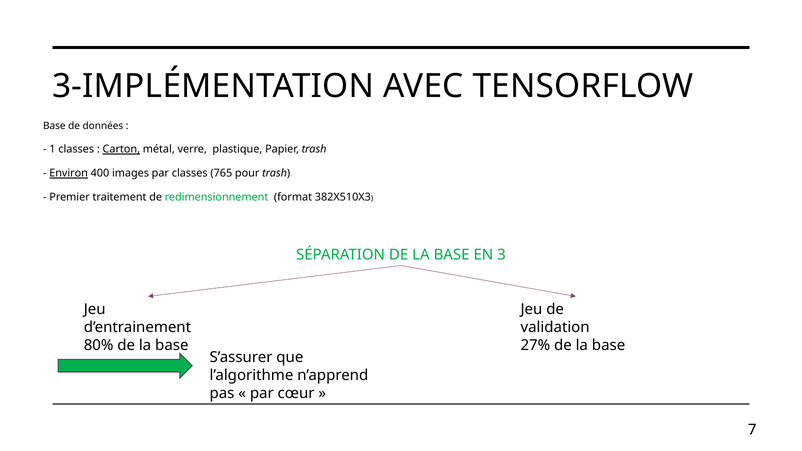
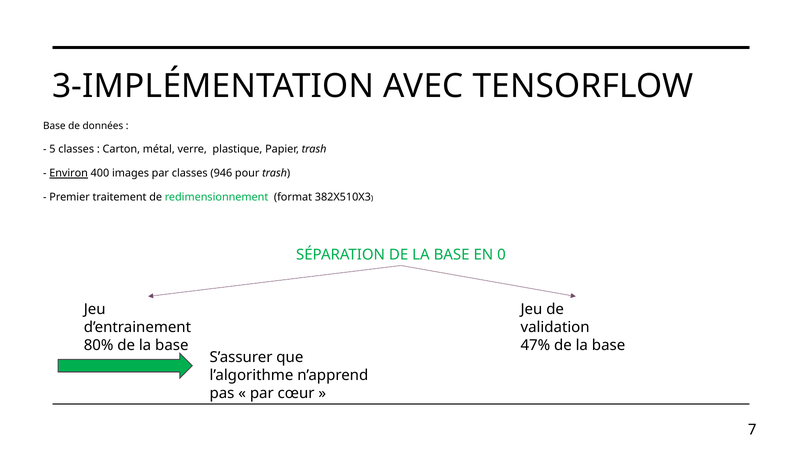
1: 1 -> 5 (52, 149)
Carton underline: present -> none (121, 149)
765: 765 -> 946 (221, 173)
3: 3 -> 0 (501, 255)
27%: 27% -> 47% (535, 346)
